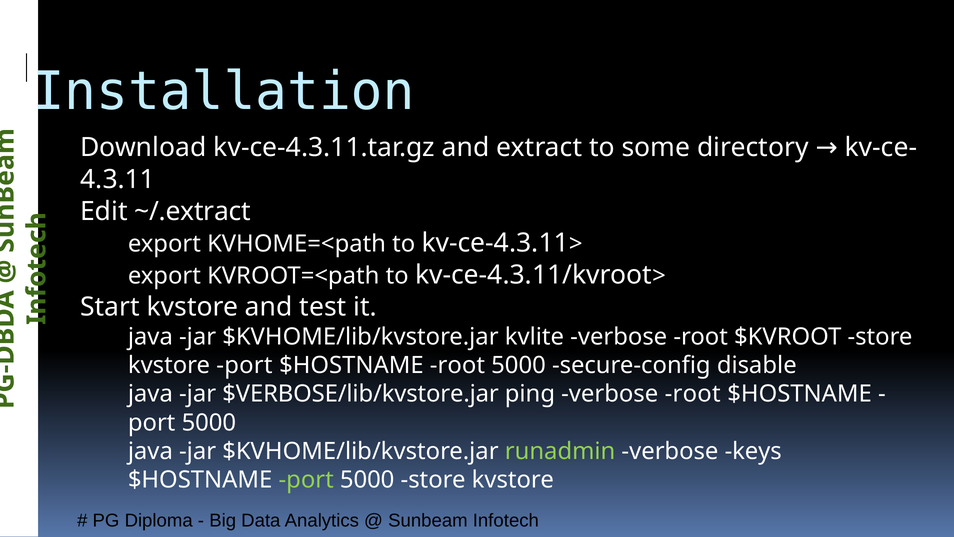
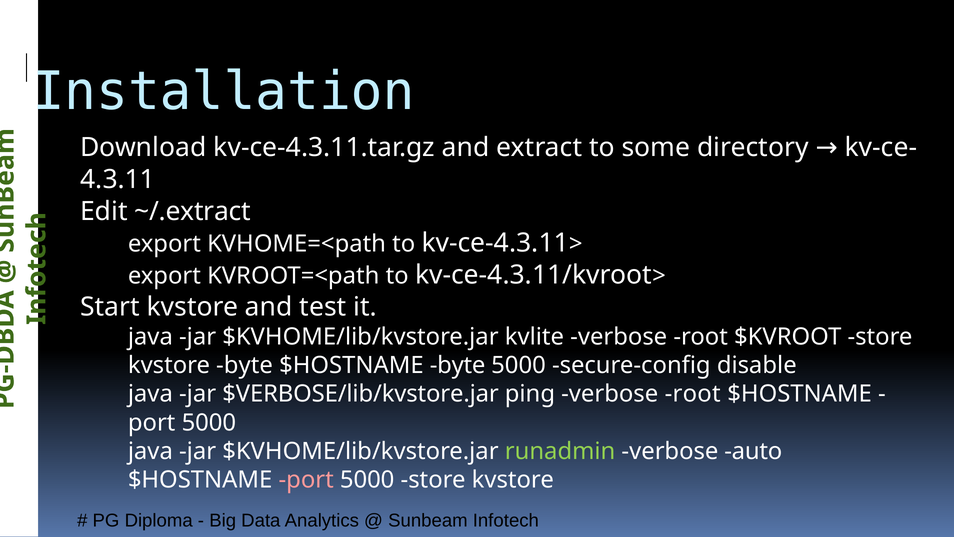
kvstore port: port -> byte (245, 365)
$HOSTNAME root: root -> byte (458, 365)
keys: keys -> auto (753, 451)
port colour: light green -> pink (306, 480)
